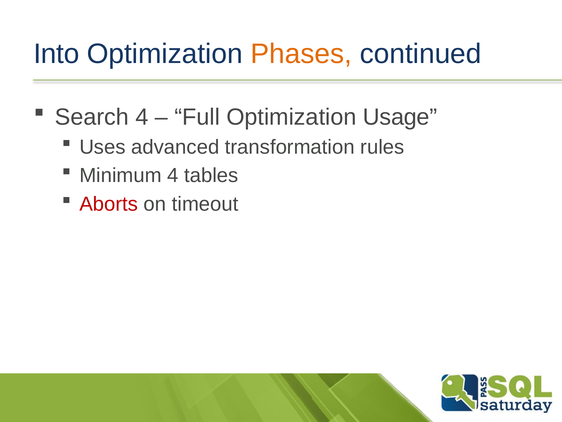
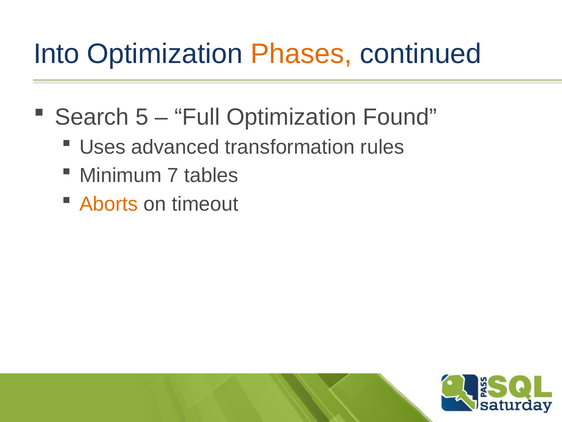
Search 4: 4 -> 5 (142, 117)
Usage: Usage -> Found (400, 117)
Minimum 4: 4 -> 7 (173, 175)
Aborts colour: red -> orange (109, 204)
